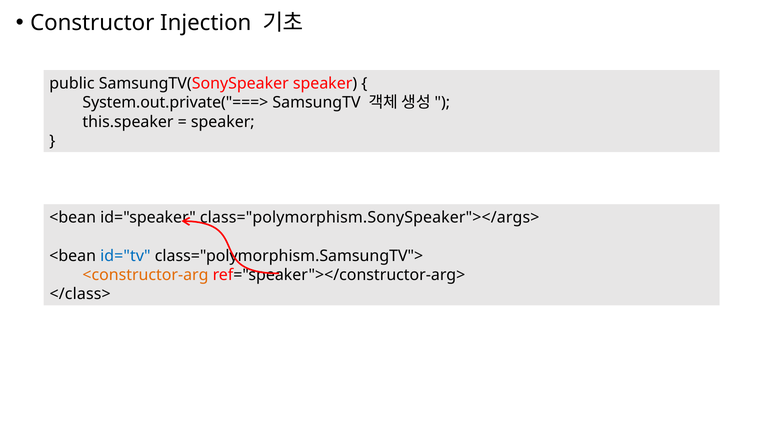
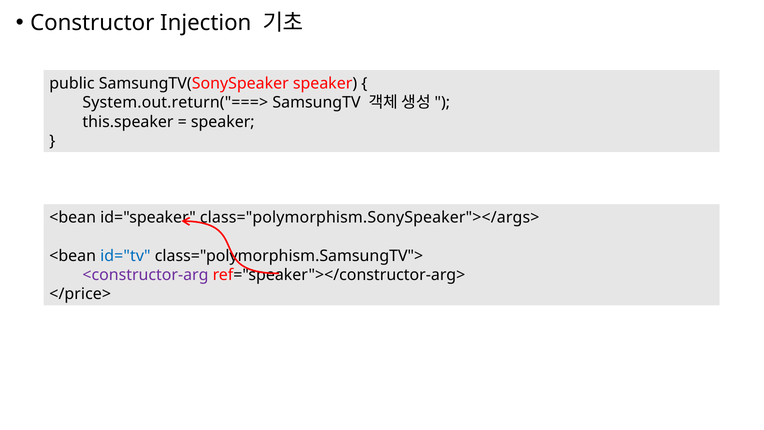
System.out.private("===>: System.out.private("===> -> System.out.return("===> (175, 103)
<constructor-arg colour: orange -> purple (145, 275)
</class>: </class> -> </price> (80, 294)
